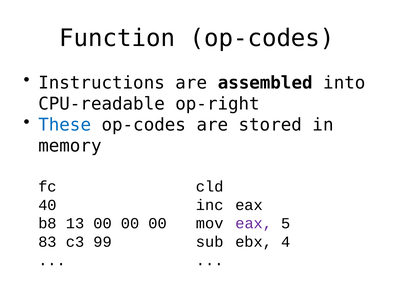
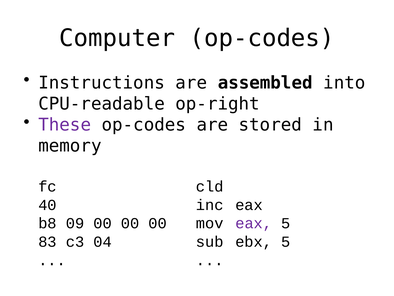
Function: Function -> Computer (117, 38)
These colour: blue -> purple (65, 125)
13: 13 -> 09 (75, 223)
99: 99 -> 04 (103, 241)
ebx 4: 4 -> 5 (286, 241)
